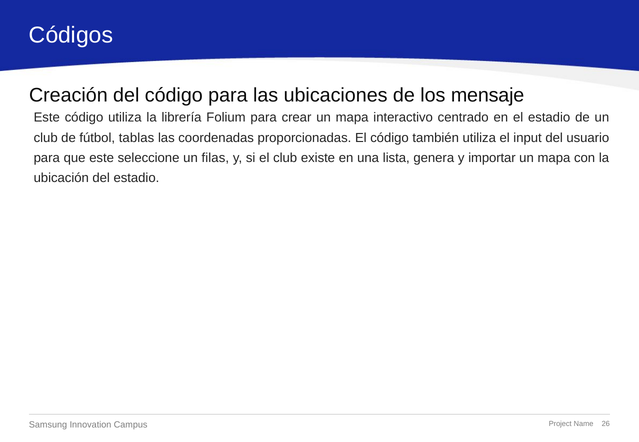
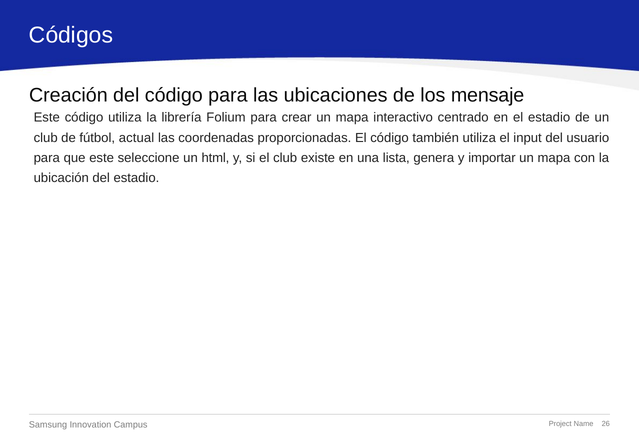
tablas: tablas -> actual (136, 138)
filas: filas -> html (215, 158)
